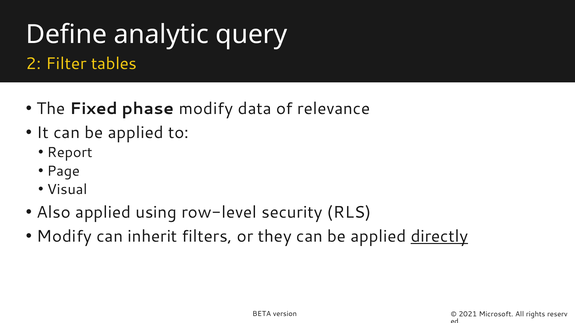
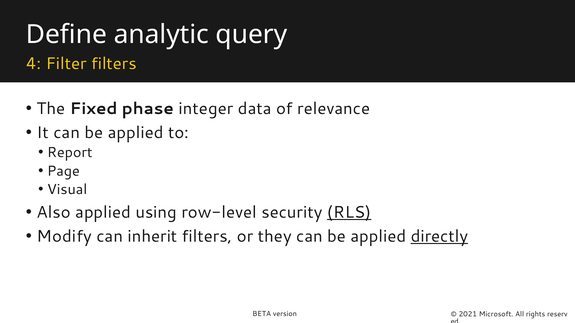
2: 2 -> 4 (34, 64)
Filter tables: tables -> filters (114, 64)
phase modify: modify -> integer (206, 109)
RLS underline: none -> present (349, 212)
